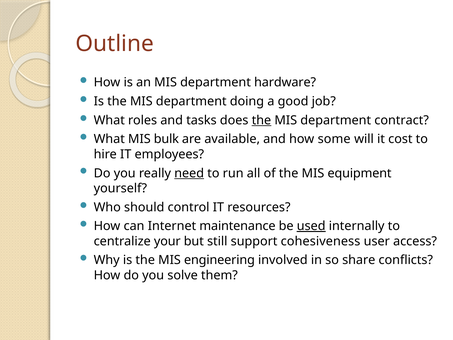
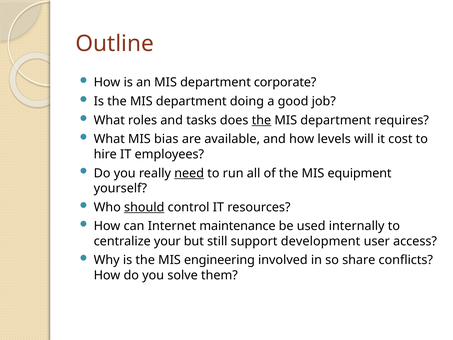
hardware: hardware -> corporate (285, 82)
contract: contract -> requires (402, 120)
bulk: bulk -> bias (166, 139)
some: some -> levels (334, 139)
should underline: none -> present (144, 207)
used underline: present -> none (311, 226)
cohesiveness: cohesiveness -> development (321, 241)
